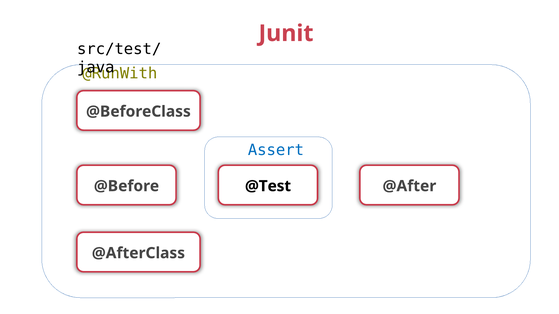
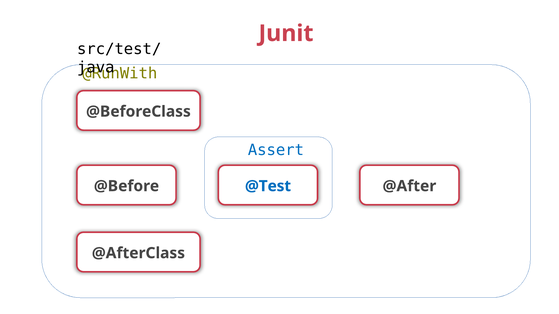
@Test colour: black -> blue (268, 186)
